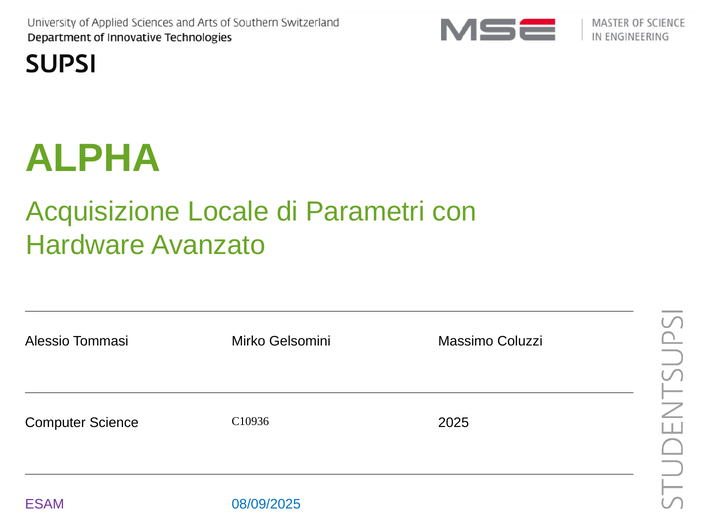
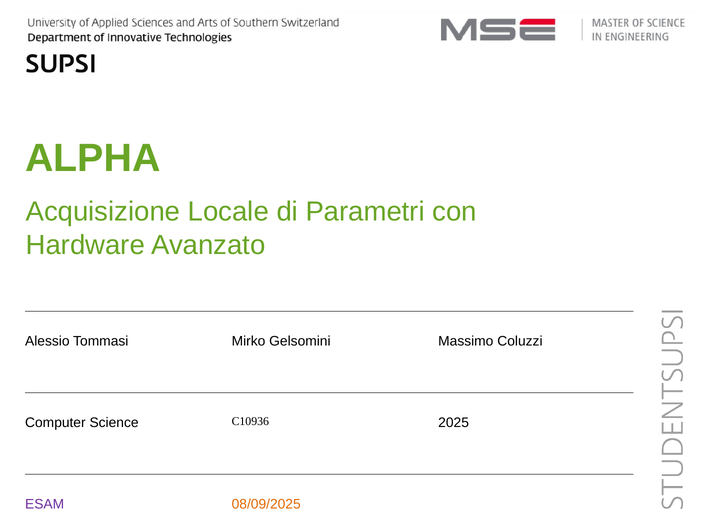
08/09/2025 colour: blue -> orange (266, 504)
